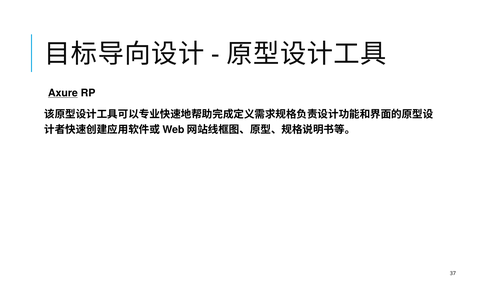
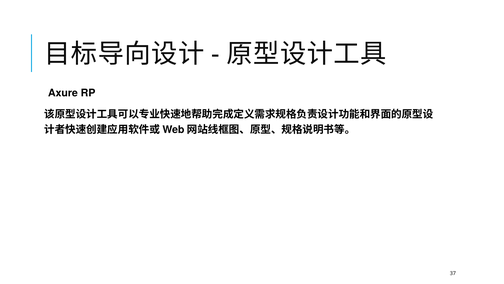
Axure underline: present -> none (63, 93)
